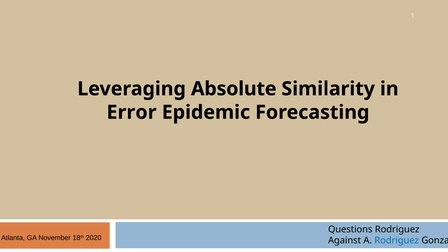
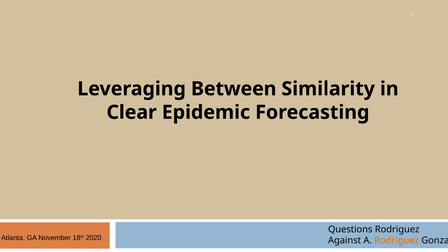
Absolute: Absolute -> Between (234, 89)
Error: Error -> Clear (132, 112)
Rodriguez colour: blue -> orange (397, 241)
